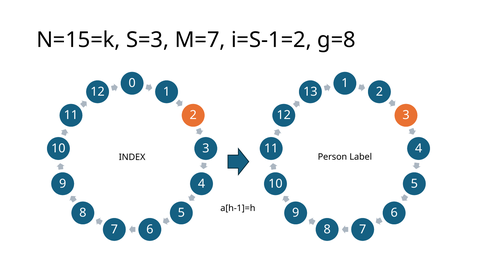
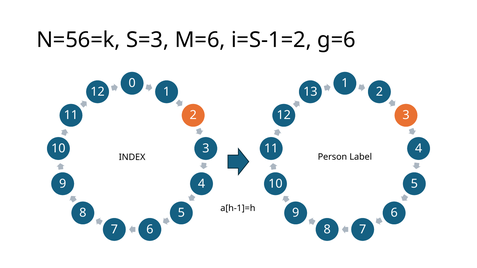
N=15=k: N=15=k -> N=56=k (78, 40)
M=7: M=7 -> M=6 (200, 40)
g=8: g=8 -> g=6 (336, 40)
